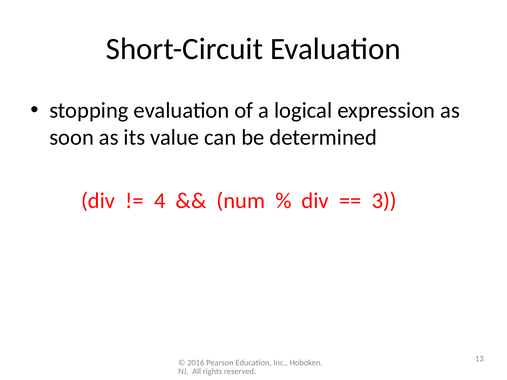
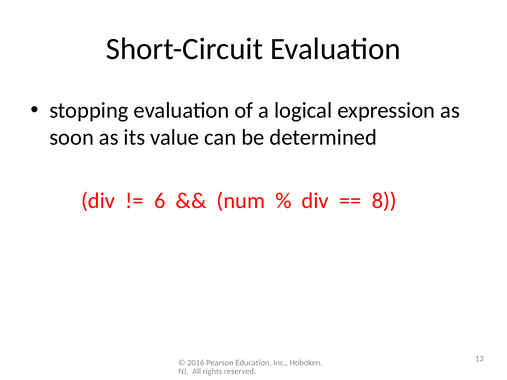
4: 4 -> 6 (160, 201)
3: 3 -> 8 (384, 201)
